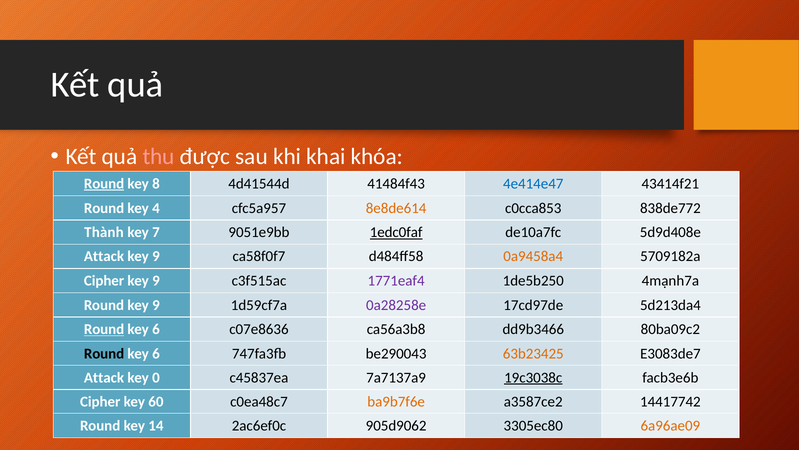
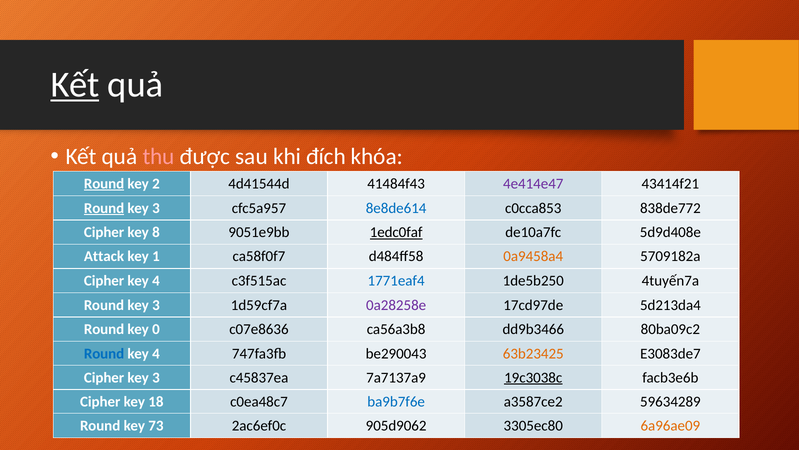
Kết underline: none -> present (75, 85)
khai: khai -> đích (326, 156)
8: 8 -> 2 (156, 183)
4e414e47 colour: blue -> purple (533, 183)
Round underline: none -> present (104, 208)
4: 4 -> 3 (156, 208)
8e8de614 colour: orange -> blue (396, 208)
Thành: Thành -> Cipher (104, 232)
7: 7 -> 8 (156, 232)
9: 9 -> 1 (156, 256)
9: 9 -> 4 (156, 281)
1771eaf4 colour: purple -> blue (396, 281)
4mạnh7a: 4mạnh7a -> 4tuyến7a (670, 281)
9: 9 -> 3 (156, 305)
Round underline: present -> none (104, 329)
6: 6 -> 0 (156, 329)
Round colour: black -> blue (104, 353)
6: 6 -> 4 (156, 353)
Attack: Attack -> Cipher (104, 377)
0: 0 -> 3 (156, 377)
60: 60 -> 18 (156, 401)
ba9b7f6e colour: orange -> blue (396, 401)
14417742: 14417742 -> 59634289 (670, 401)
14: 14 -> 73 (156, 425)
